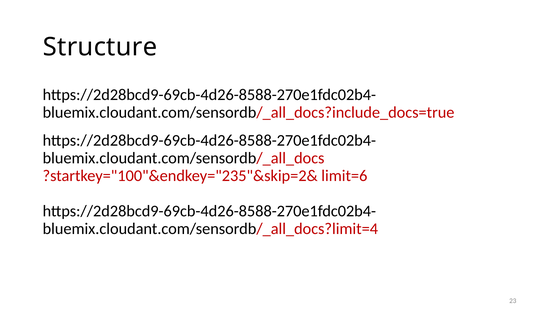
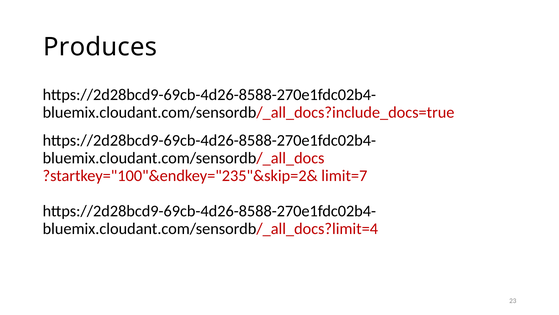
Structure: Structure -> Produces (100, 47)
limit=6: limit=6 -> limit=7 (344, 175)
